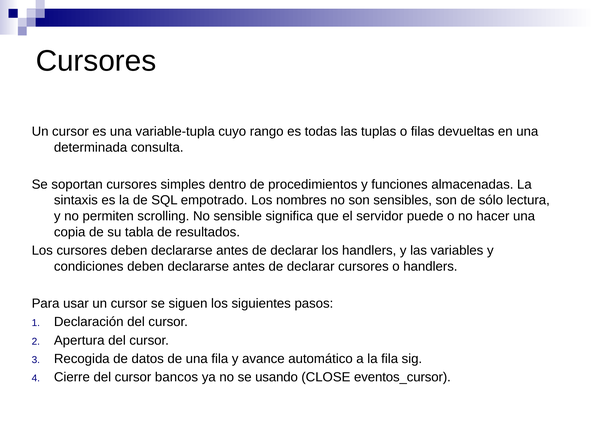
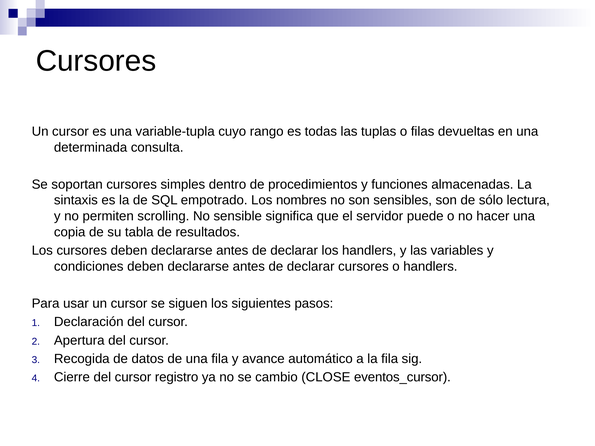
bancos: bancos -> registro (177, 378)
usando: usando -> cambio (276, 378)
